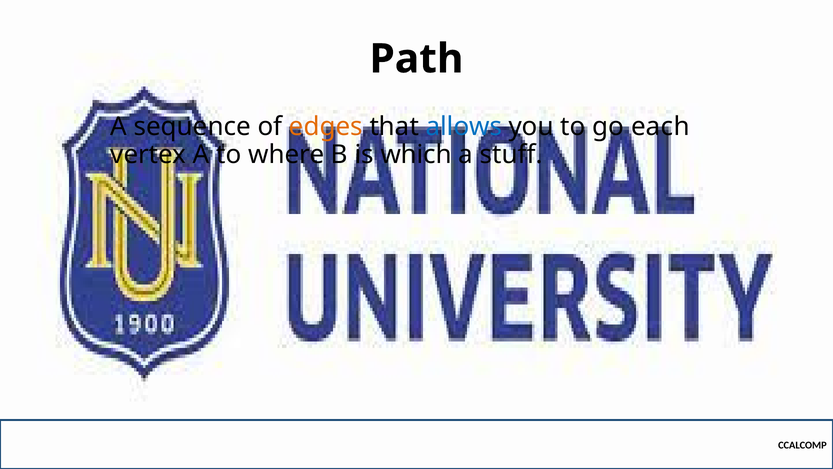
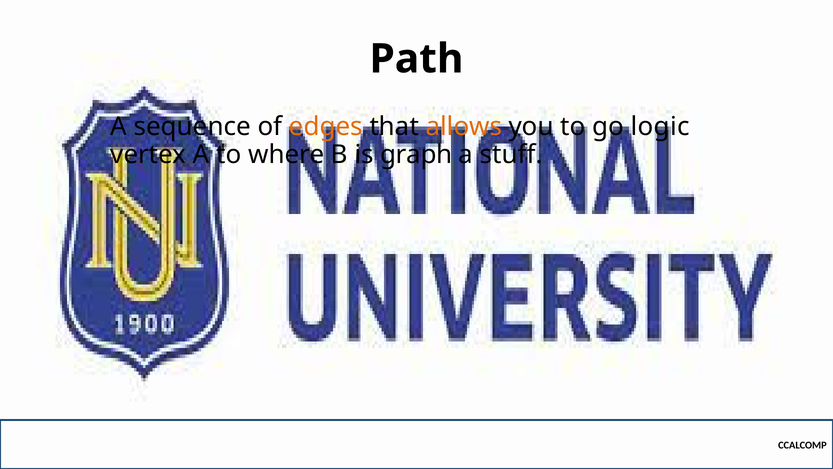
allows colour: blue -> orange (464, 126)
each: each -> logic (660, 126)
which: which -> graph (416, 154)
